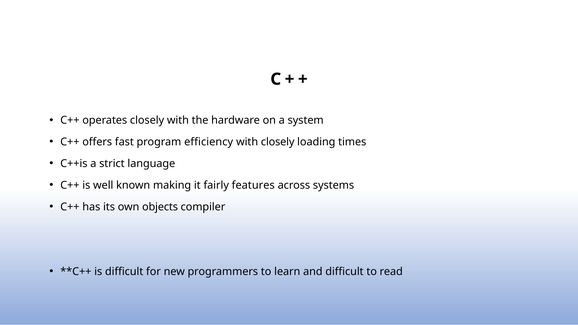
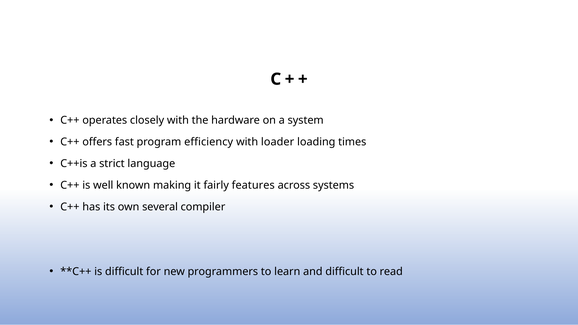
with closely: closely -> loader (278, 142)
objects: objects -> several (160, 207)
